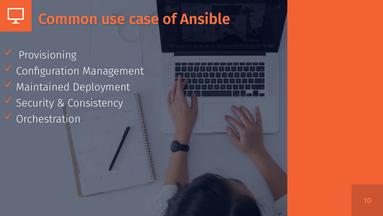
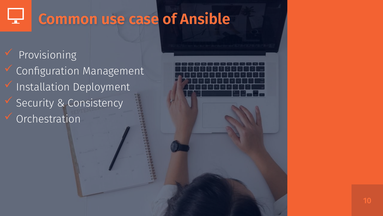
Maintained: Maintained -> Installation (43, 87)
